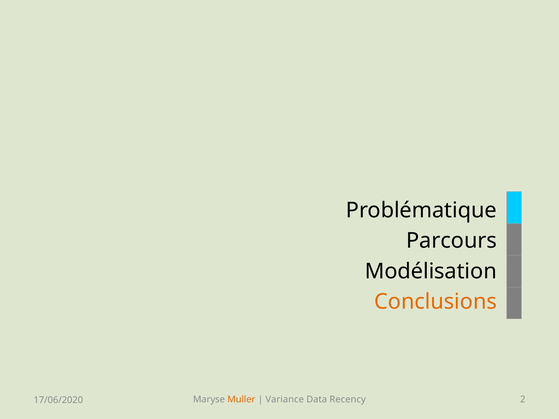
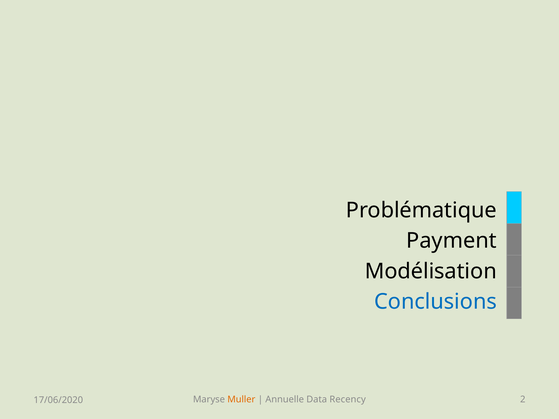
Parcours: Parcours -> Payment (451, 241)
Conclusions colour: orange -> blue (436, 302)
Variance: Variance -> Annuelle (285, 400)
